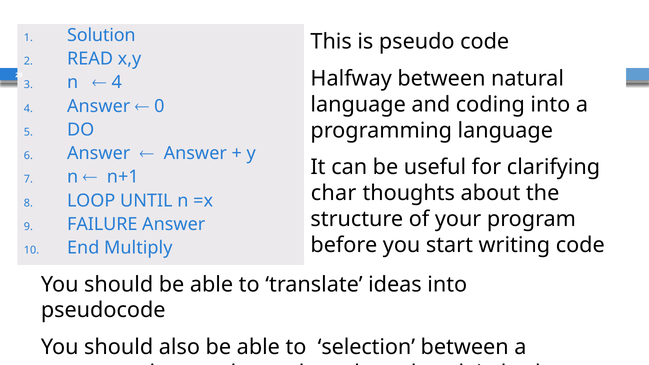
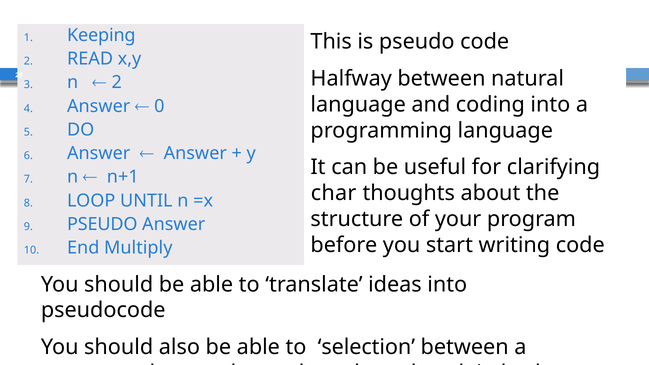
Solution: Solution -> Keeping (101, 35)
4: 4 -> 2 (117, 82)
FAILURE: FAILURE -> PSEUDO (102, 224)
